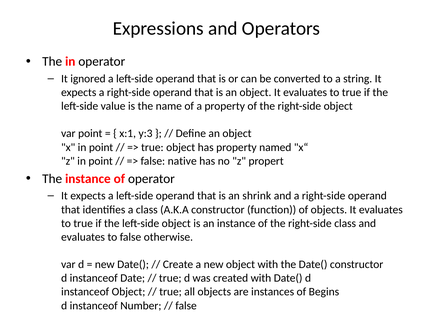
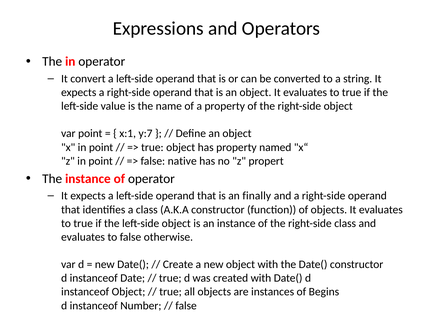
ignored: ignored -> convert (88, 79)
y:3: y:3 -> y:7 (146, 133)
shrink: shrink -> finally (257, 196)
